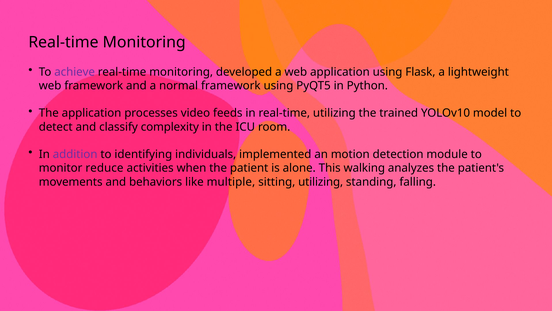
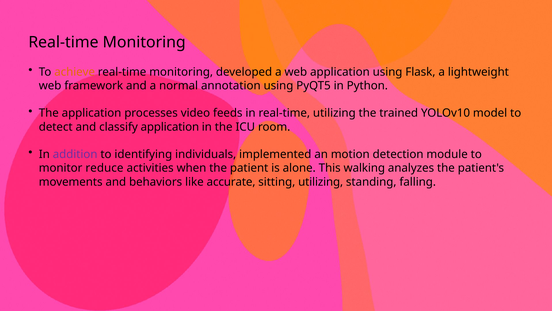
achieve colour: purple -> orange (75, 72)
normal framework: framework -> annotation (231, 86)
classify complexity: complexity -> application (170, 127)
multiple: multiple -> accurate (231, 182)
